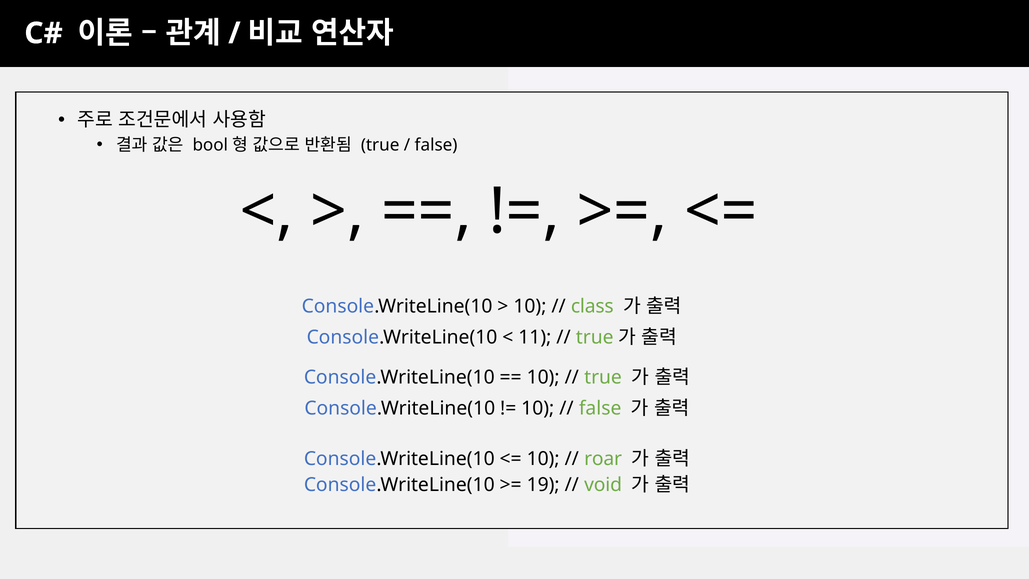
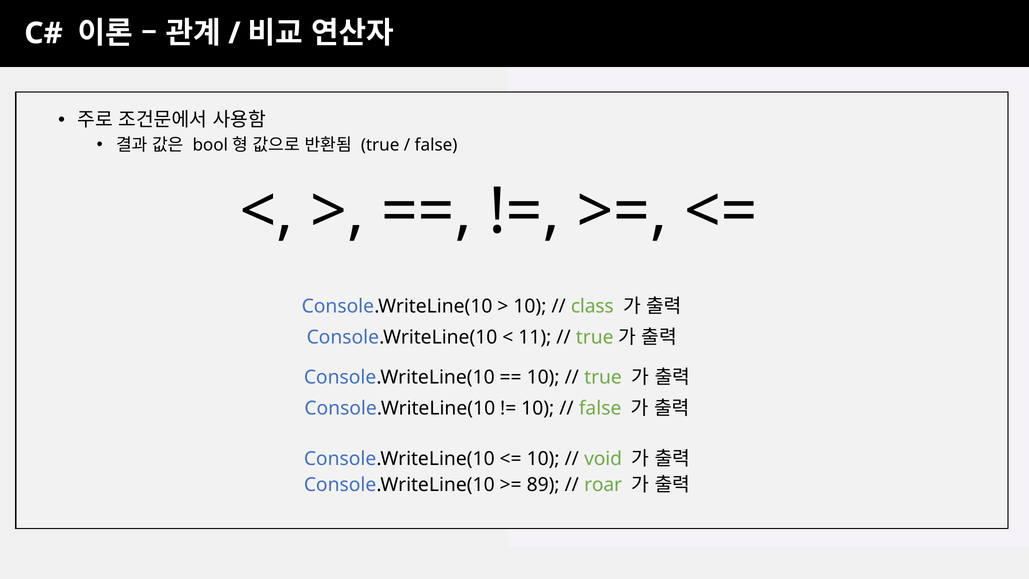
roar: roar -> void (603, 459)
19: 19 -> 89 (543, 485)
void: void -> roar (603, 485)
